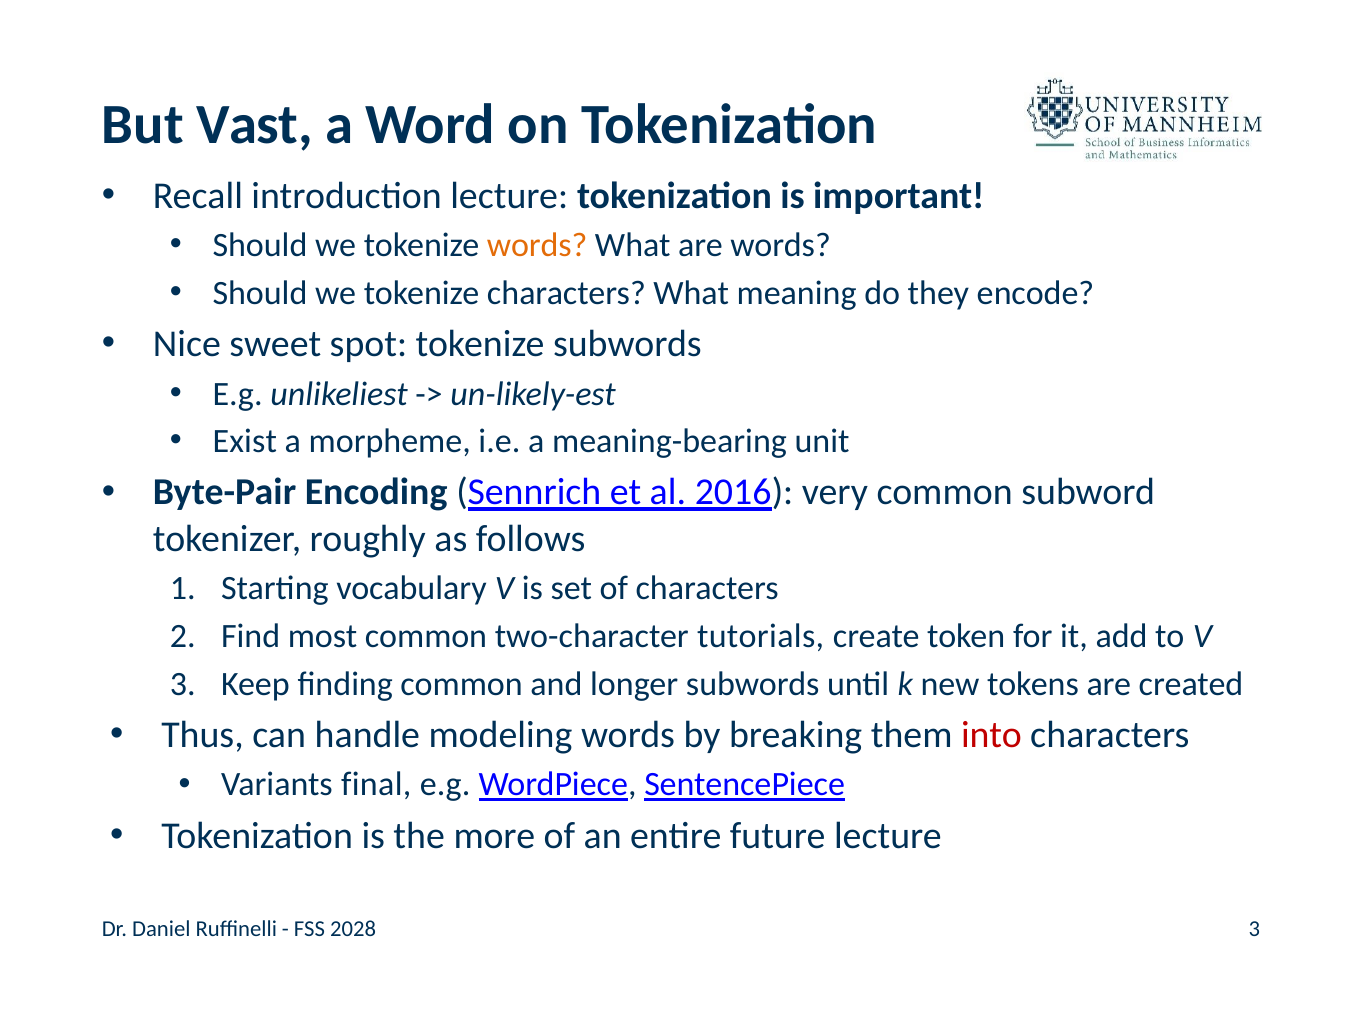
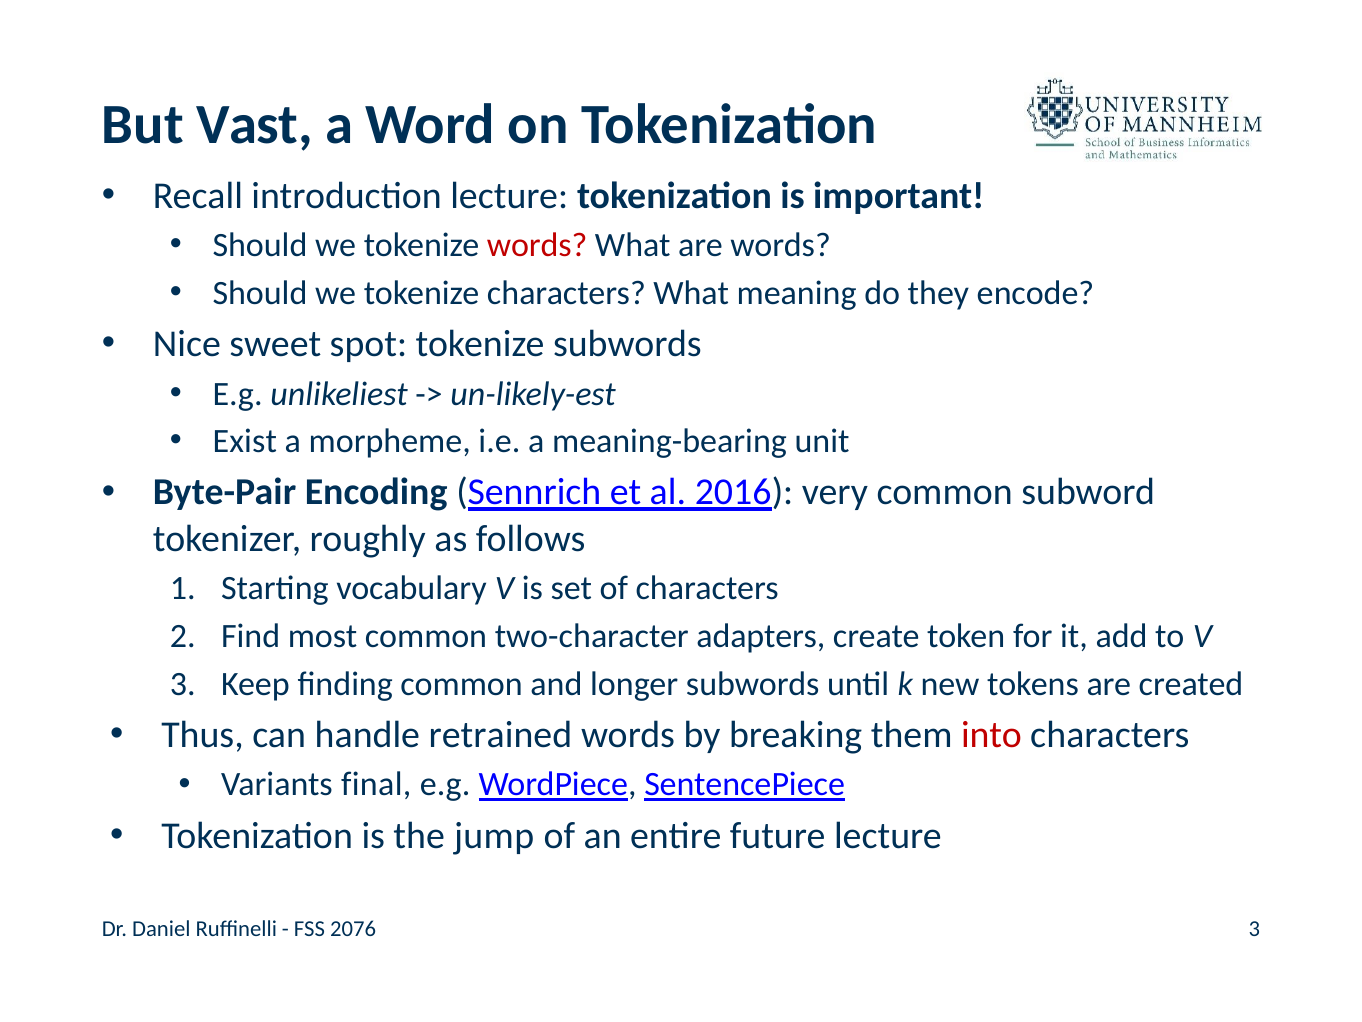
words colour: orange -> red (537, 245)
tutorials: tutorials -> adapters (761, 636)
modeling: modeling -> retrained (500, 735)
more: more -> jump (494, 836)
2028: 2028 -> 2076 (353, 929)
